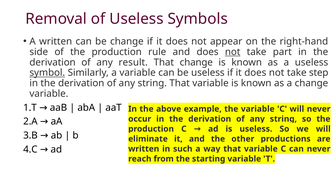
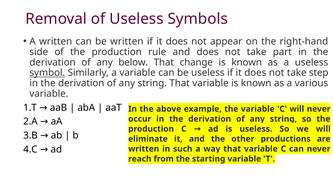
be change: change -> written (127, 41)
not underline: present -> none (233, 52)
result: result -> below (133, 62)
a change: change -> various (311, 83)
